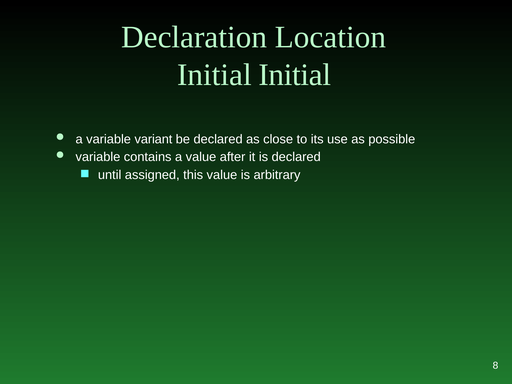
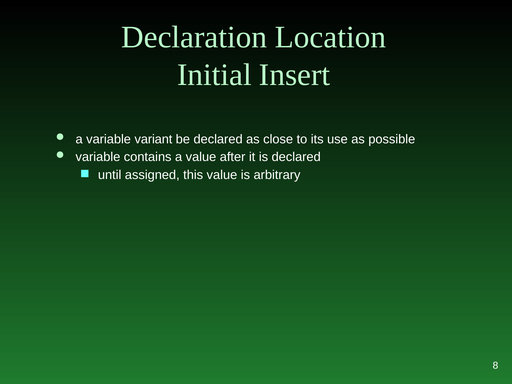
Initial Initial: Initial -> Insert (295, 75)
